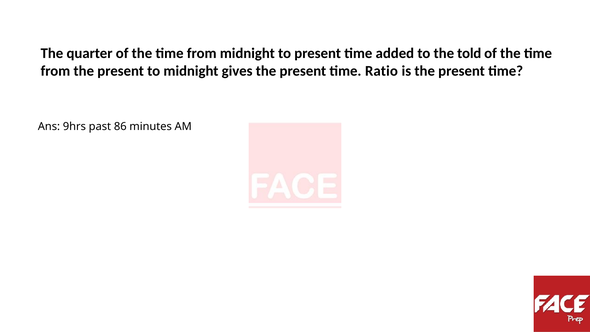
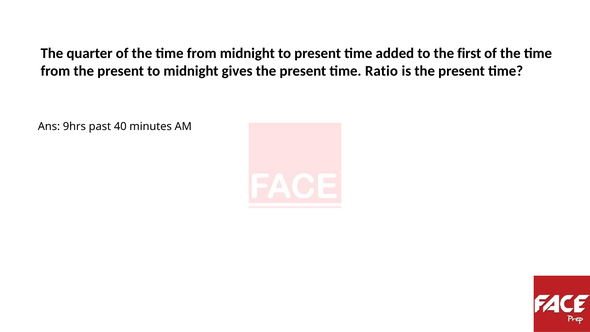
told: told -> first (469, 53)
86: 86 -> 40 (120, 126)
